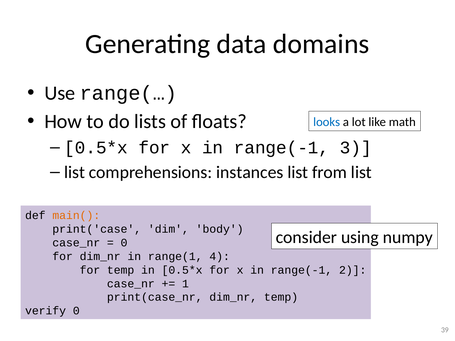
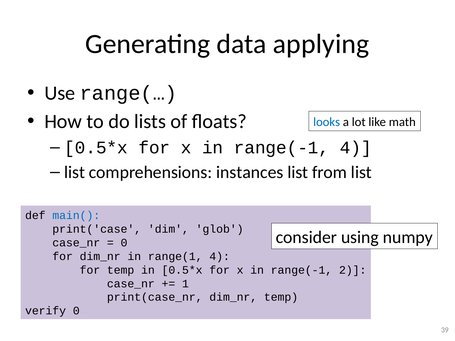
domains: domains -> applying (321, 44)
range(-1 3: 3 -> 4 (356, 148)
main( colour: orange -> blue (76, 216)
body: body -> glob (220, 229)
